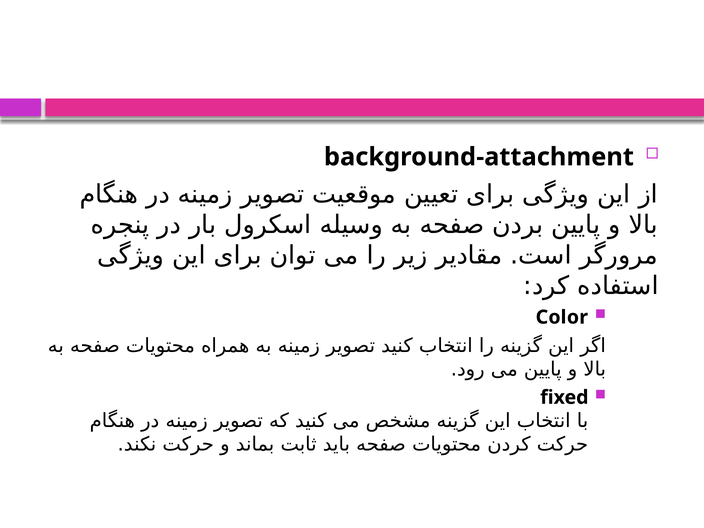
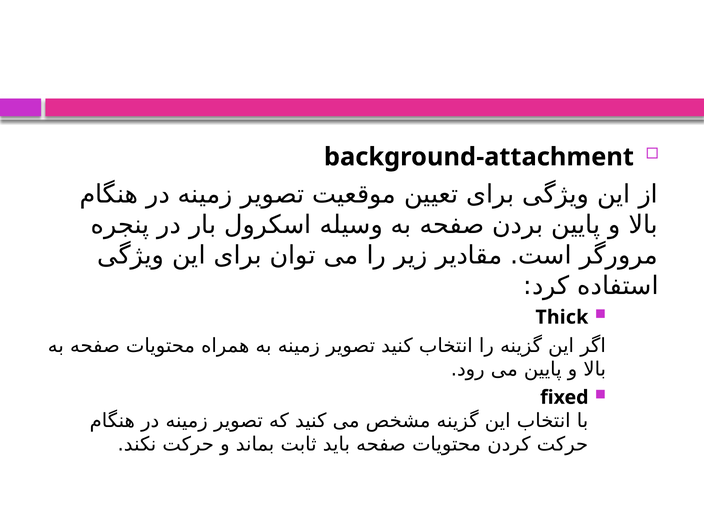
Color: Color -> Thick (562, 317)
